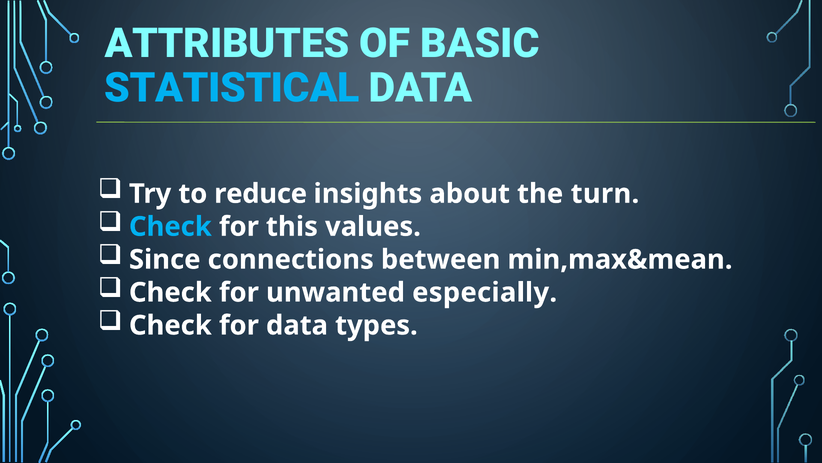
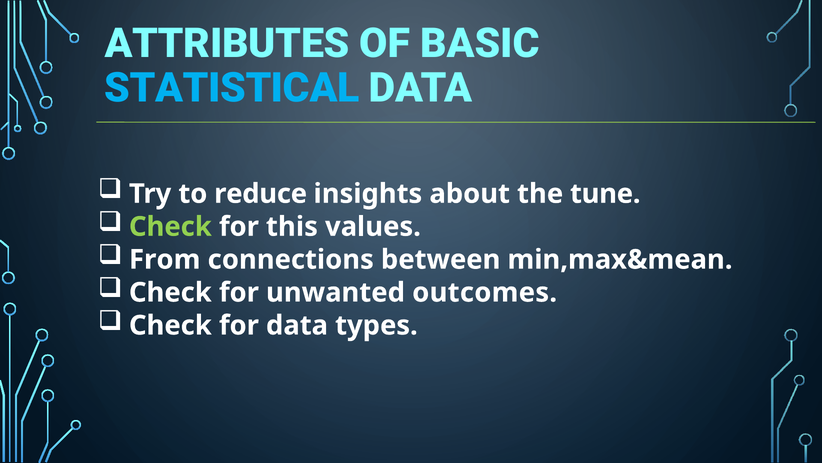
turn: turn -> tune (605, 194)
Check colour: light blue -> light green (170, 226)
Since: Since -> From (165, 259)
especially: especially -> outcomes (485, 292)
